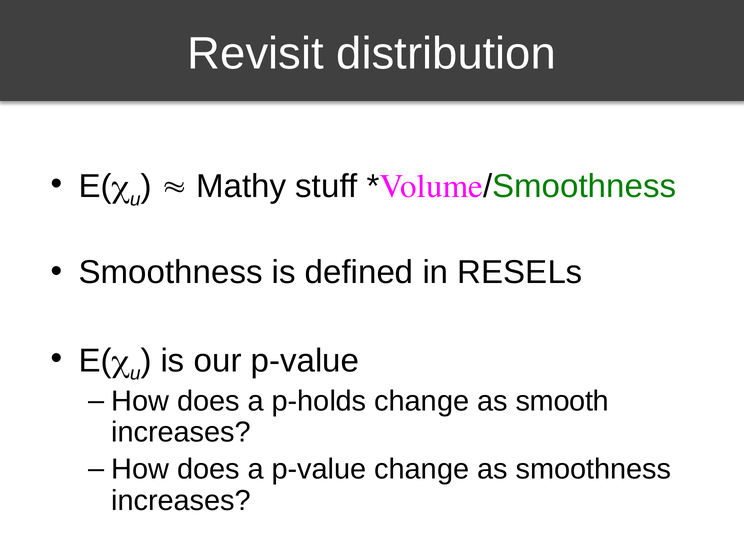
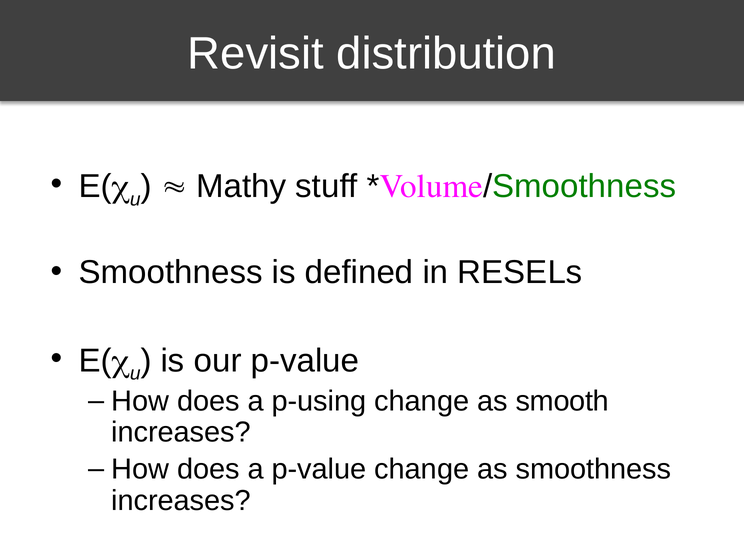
p-holds: p-holds -> p-using (319, 401)
